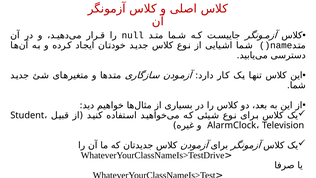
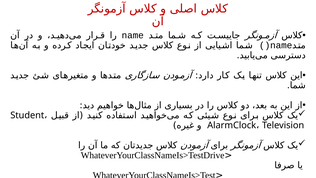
null: null -> name (133, 35)
